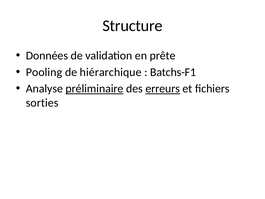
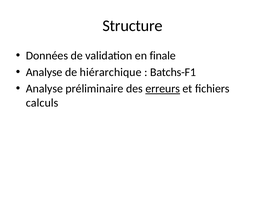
prête: prête -> finale (163, 56)
Pooling: Pooling -> Analyse (44, 72)
préliminaire underline: present -> none (94, 89)
sorties: sorties -> calculs (42, 103)
